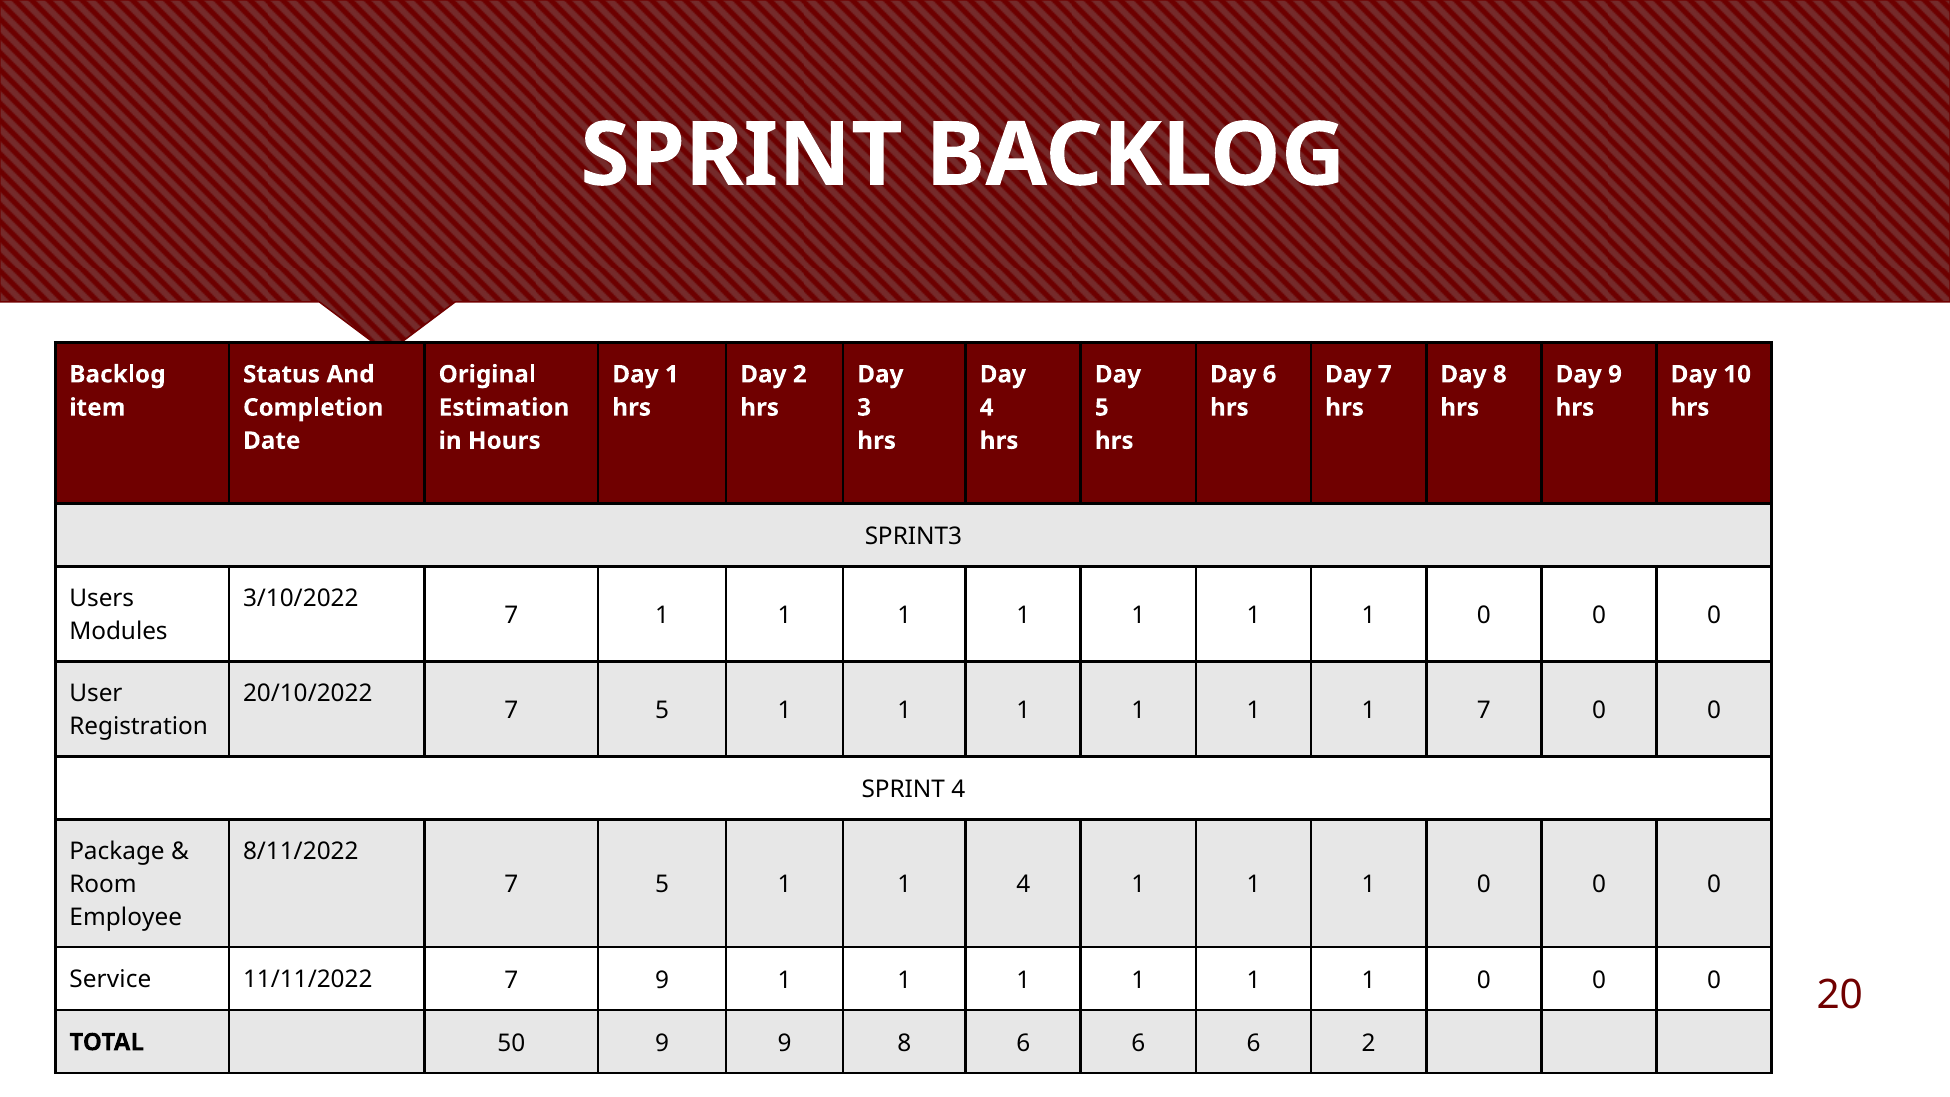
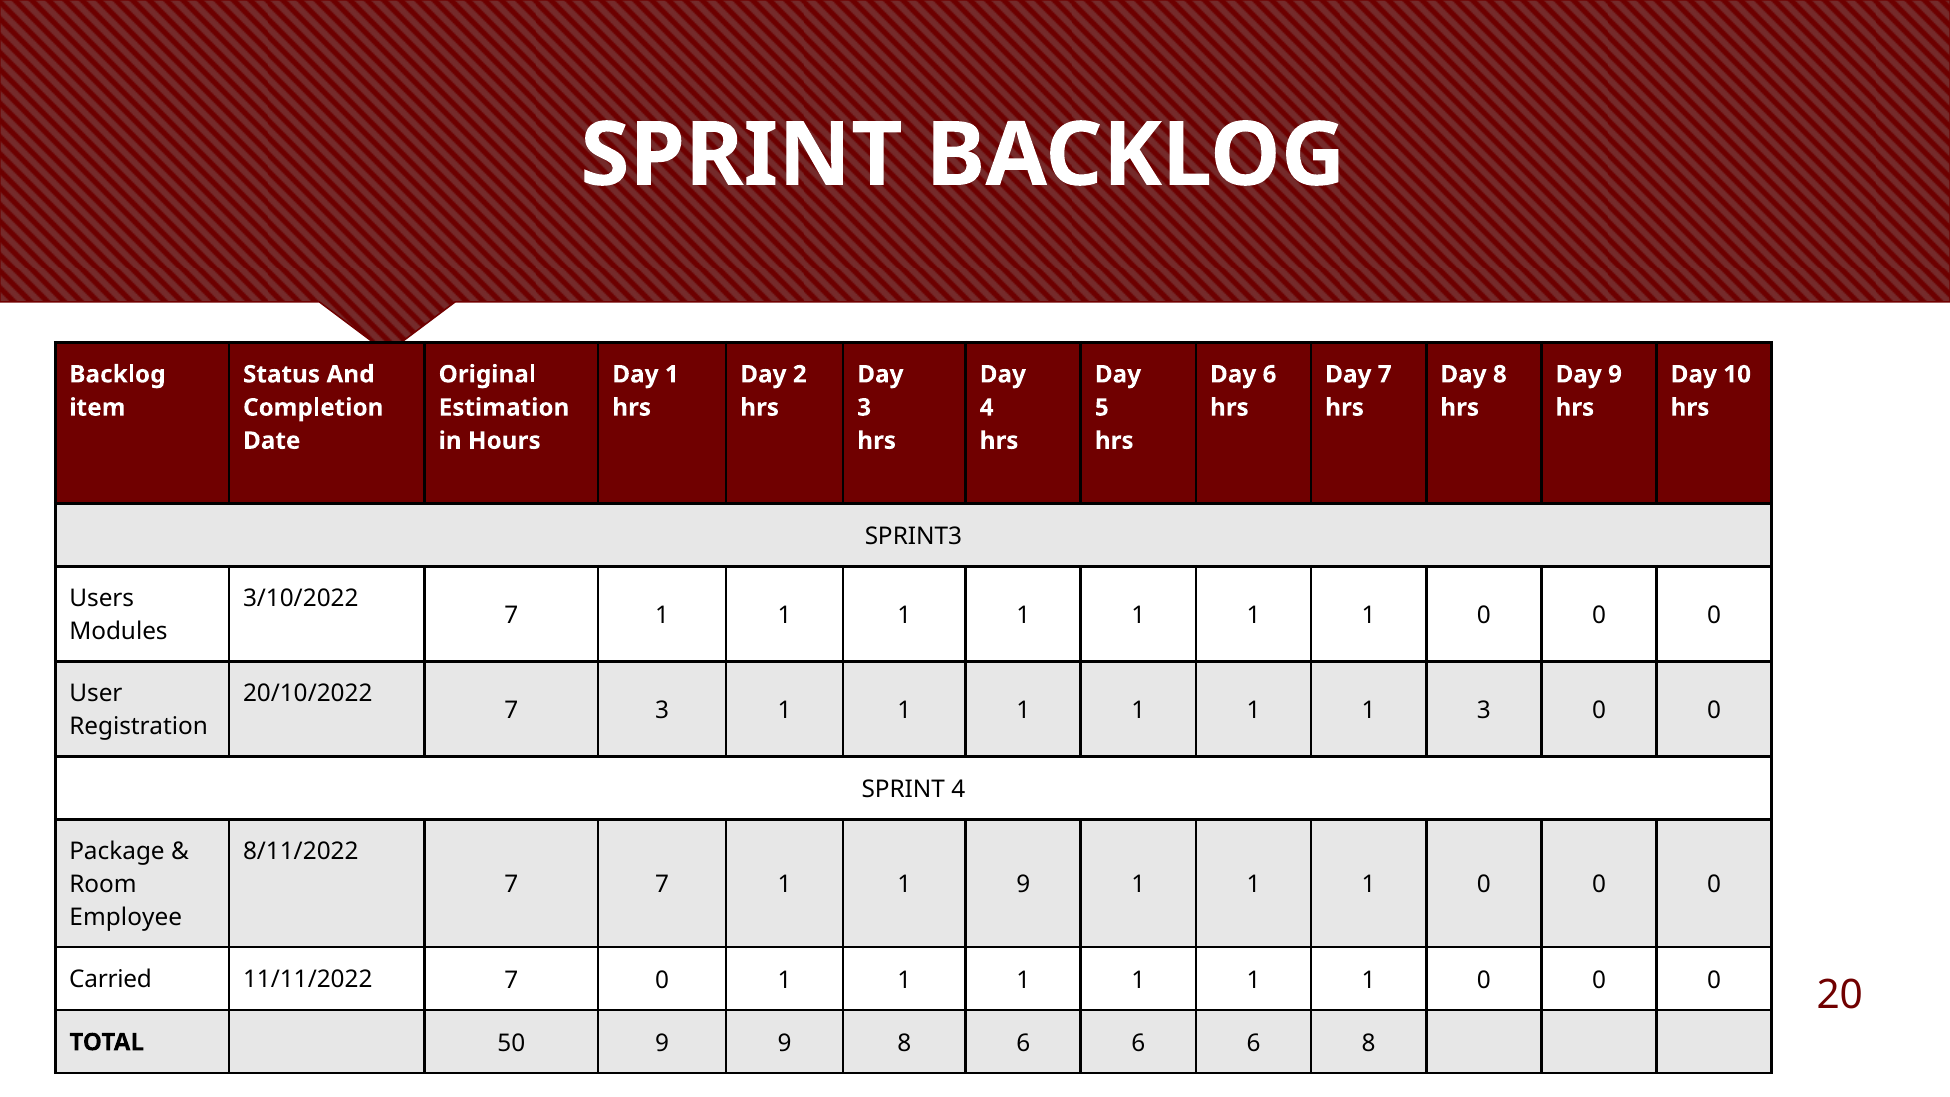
5: 5 -> 3 (662, 710)
1 7: 7 -> 3 (1484, 710)
5: 5 -> 7 (662, 885)
1 4: 4 -> 9 (1023, 885)
Service: Service -> Carried (111, 979)
7 9: 9 -> 0 (662, 980)
6 2: 2 -> 8 (1369, 1043)
